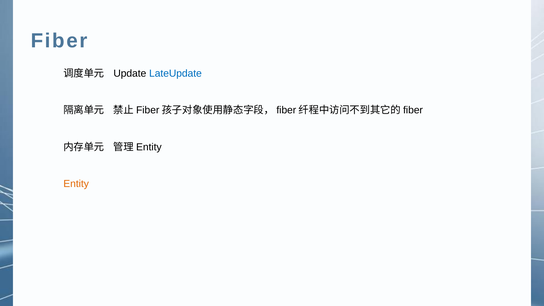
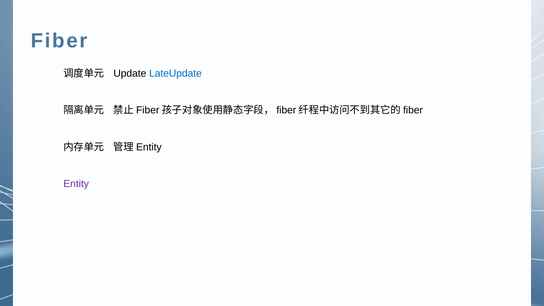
Entity colour: orange -> purple (76, 184)
